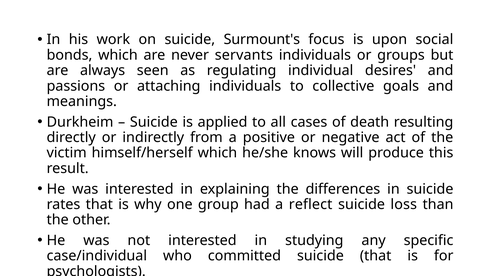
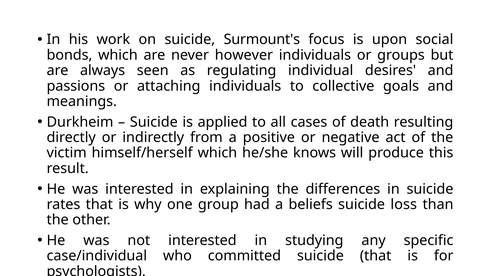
servants: servants -> however (244, 55)
reflect: reflect -> beliefs (311, 205)
